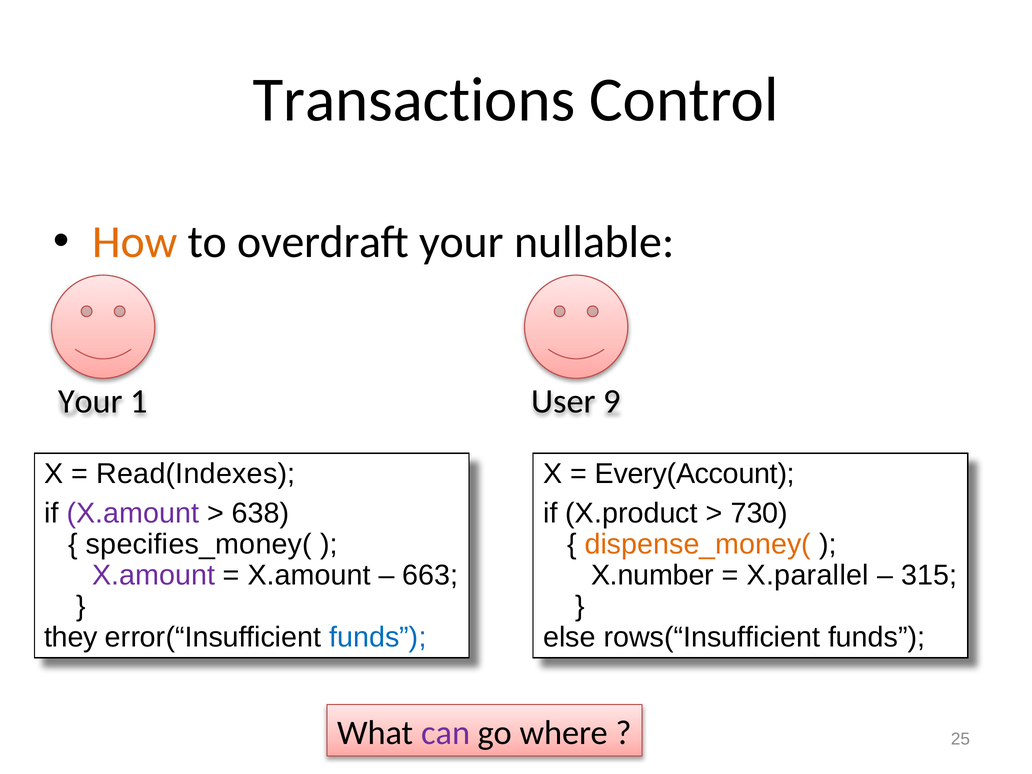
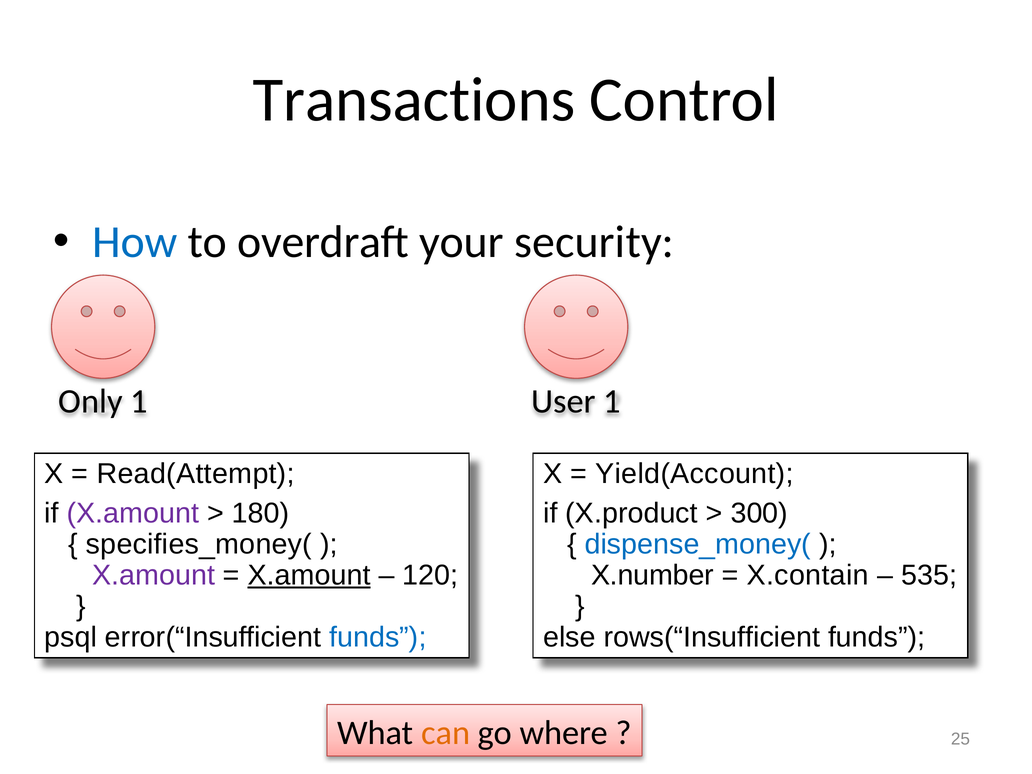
How colour: orange -> blue (135, 242)
nullable: nullable -> security (594, 242)
Your: Your -> Only (90, 401)
User 9: 9 -> 1 (612, 401)
Read(Indexes: Read(Indexes -> Read(Attempt (196, 474)
Every(Account: Every(Account -> Yield(Account (695, 474)
638: 638 -> 180 (260, 513)
730: 730 -> 300 (759, 513)
dispense_money( colour: orange -> blue (698, 544)
X.amount underline: none -> present (309, 575)
663: 663 -> 120 (430, 575)
X.parallel: X.parallel -> X.contain (808, 575)
315: 315 -> 535 (929, 575)
they: they -> psql (71, 637)
can colour: purple -> orange (446, 733)
